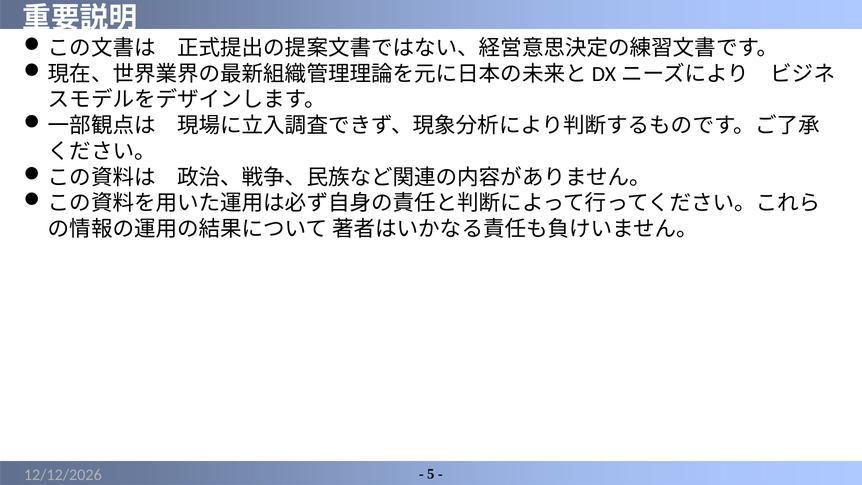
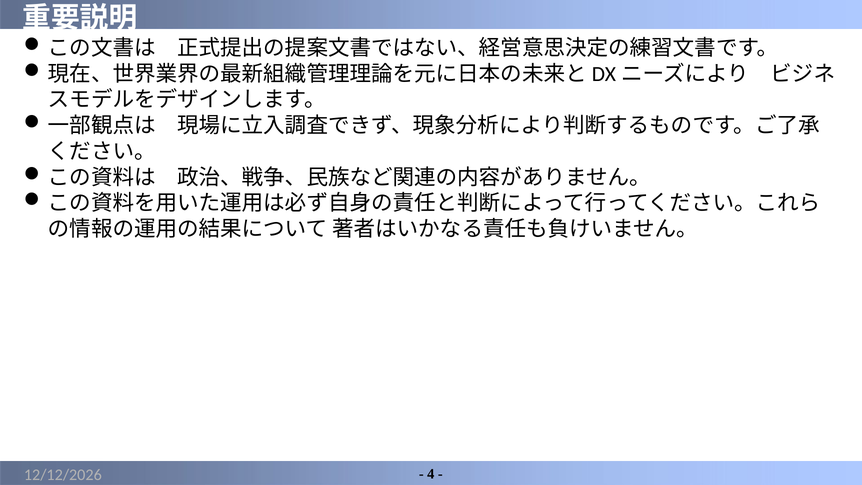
5: 5 -> 4 (431, 474)
